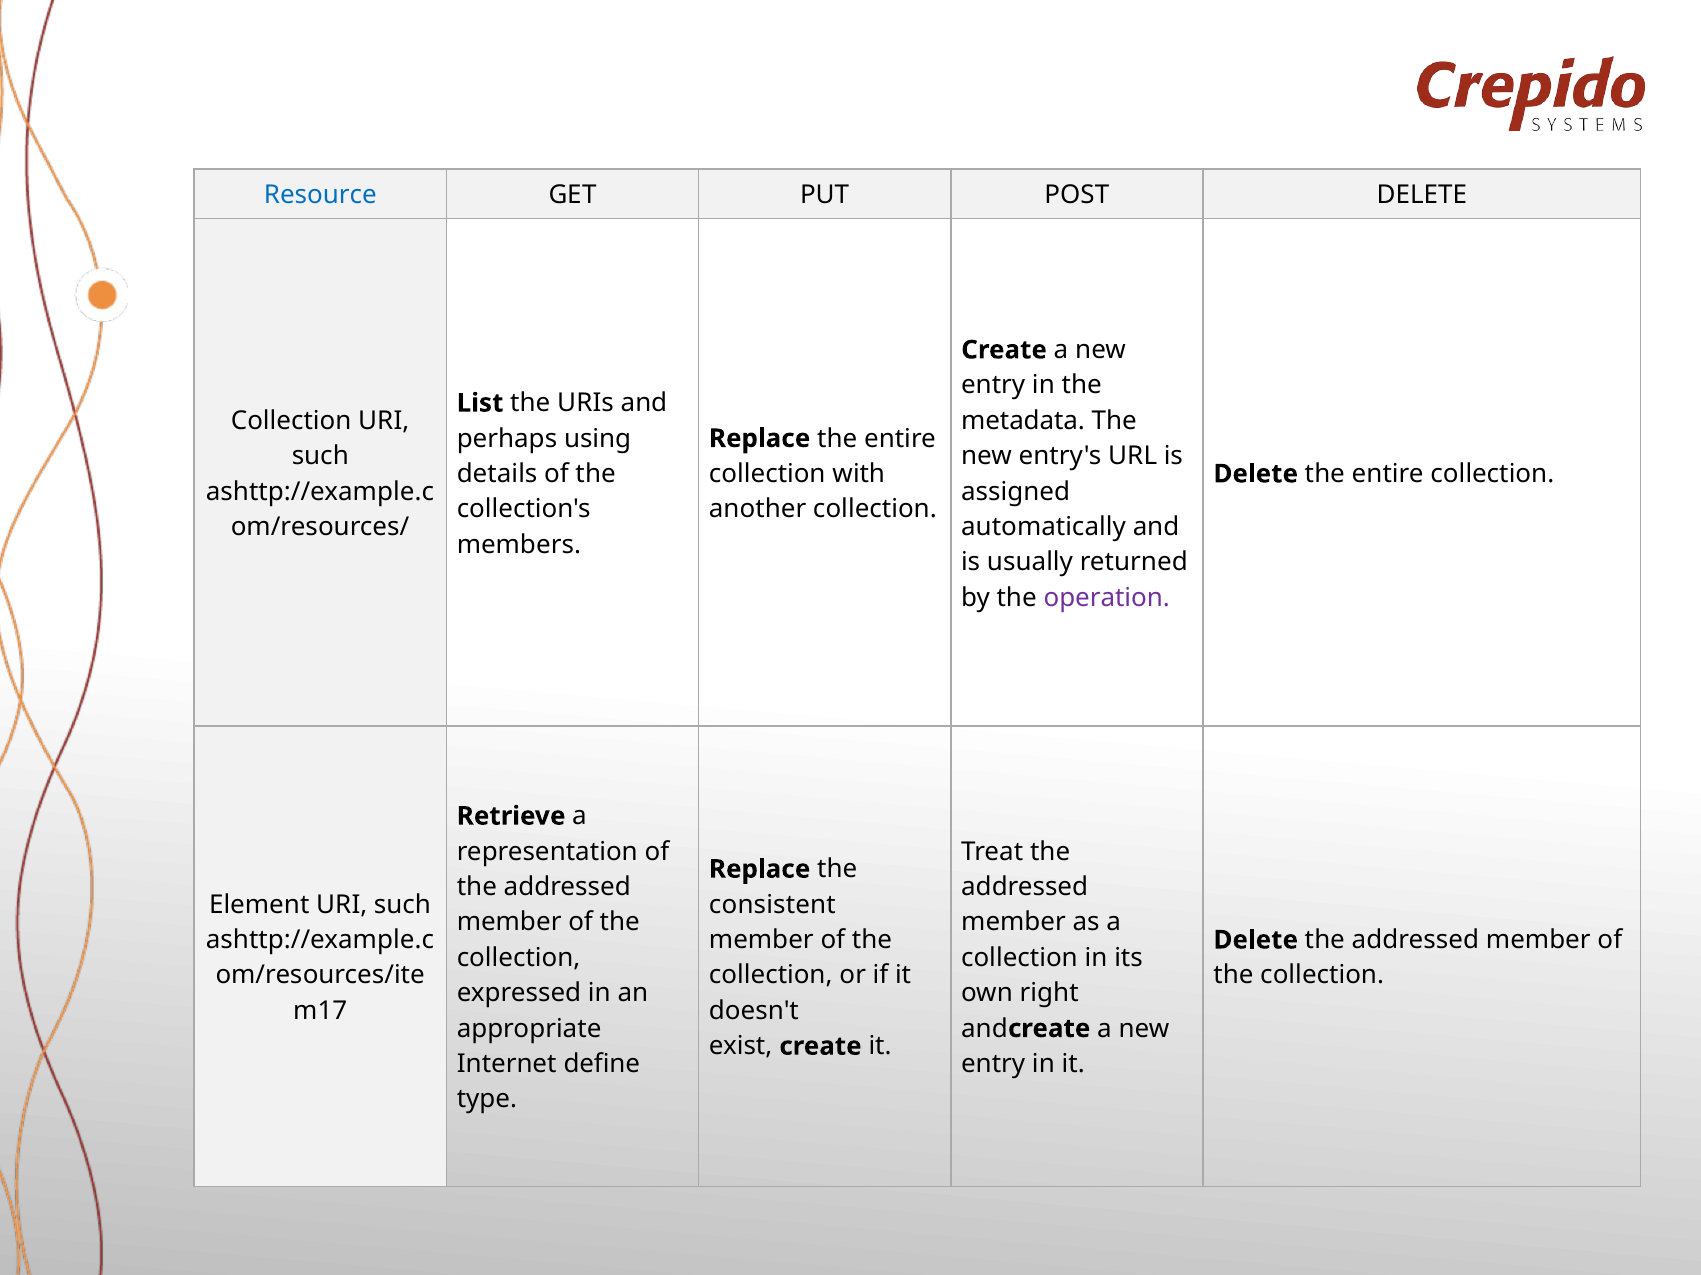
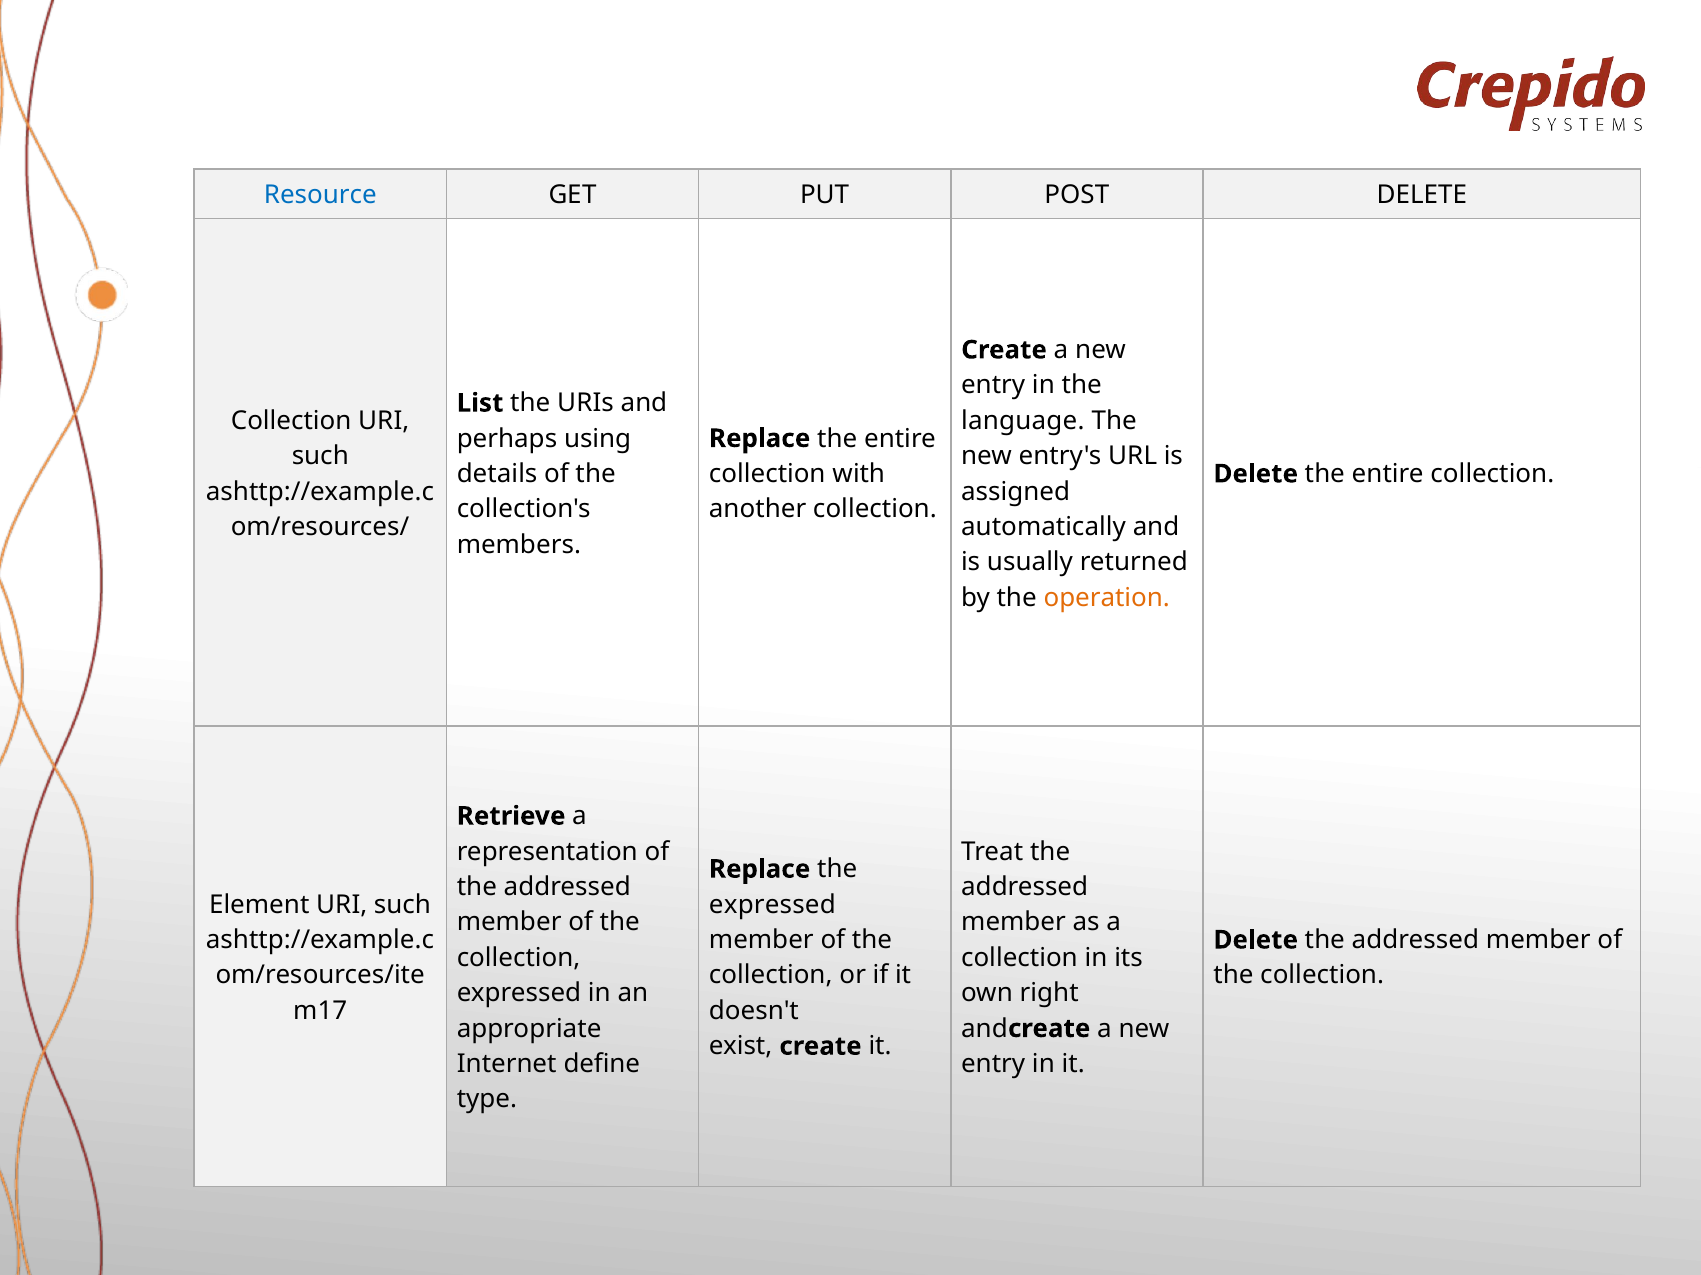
metadata: metadata -> language (1023, 421)
operation colour: purple -> orange (1107, 598)
consistent: consistent -> expressed (772, 905)
